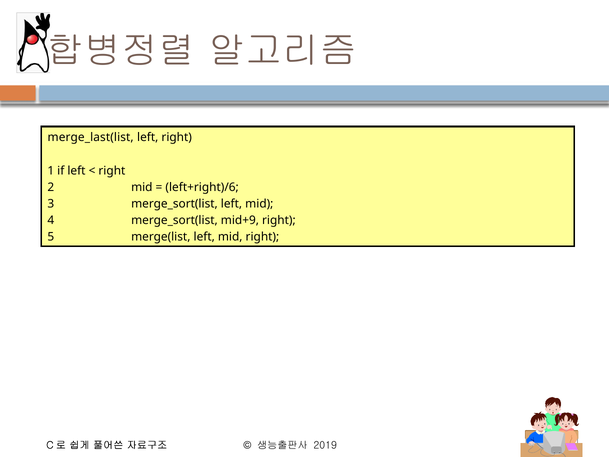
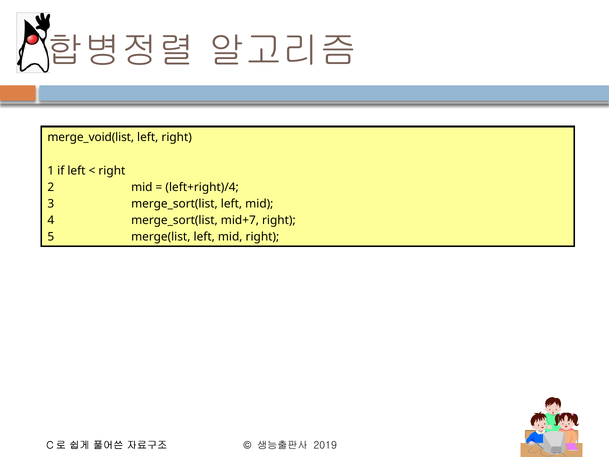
merge_last(list: merge_last(list -> merge_void(list (91, 137)
left+right)/6: left+right)/6 -> left+right)/4 (202, 187)
mid+9: mid+9 -> mid+7 (240, 220)
